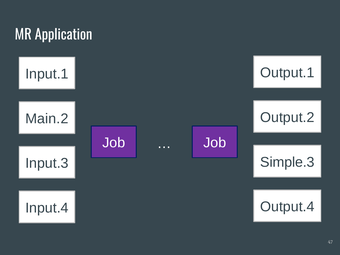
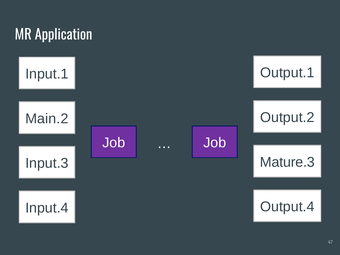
Simple.3: Simple.3 -> Mature.3 (287, 162)
